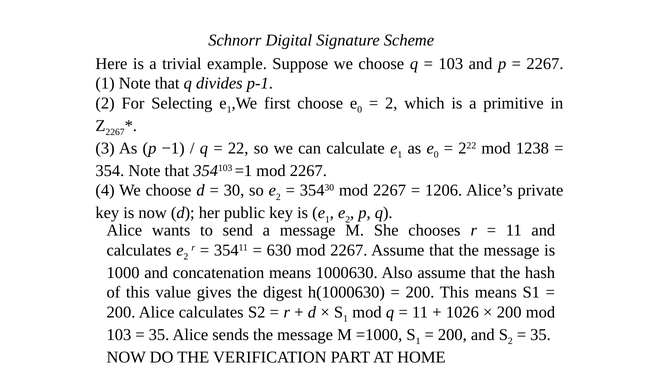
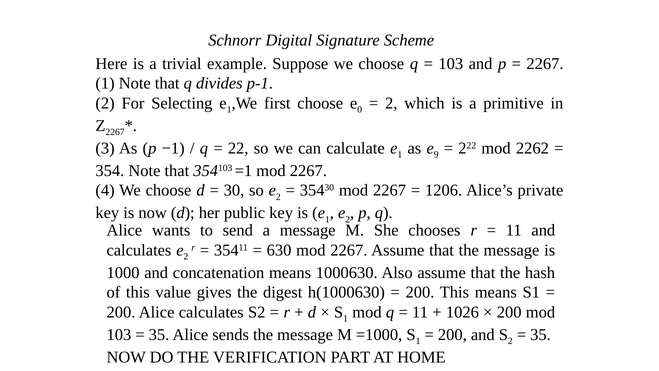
0: 0 -> 9 (436, 154)
1238: 1238 -> 2262 (532, 148)
